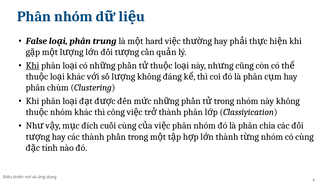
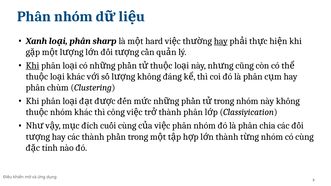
False: False -> Xanh (36, 41)
trung: trung -> sharp (105, 41)
hay underline: none -> present (221, 41)
